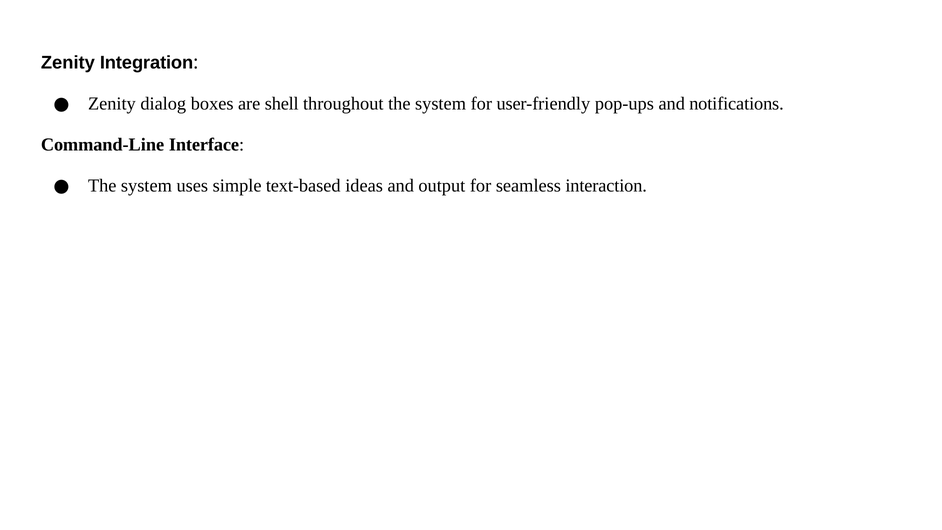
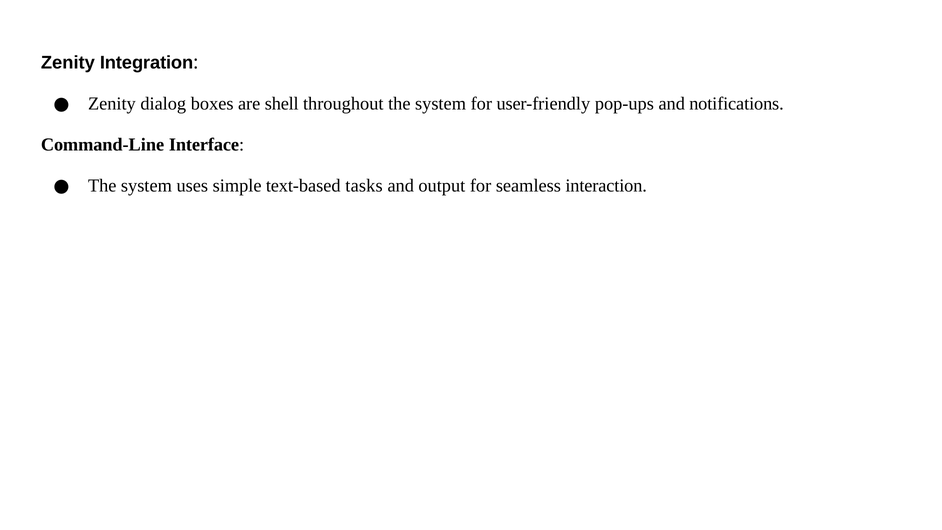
ideas: ideas -> tasks (364, 186)
